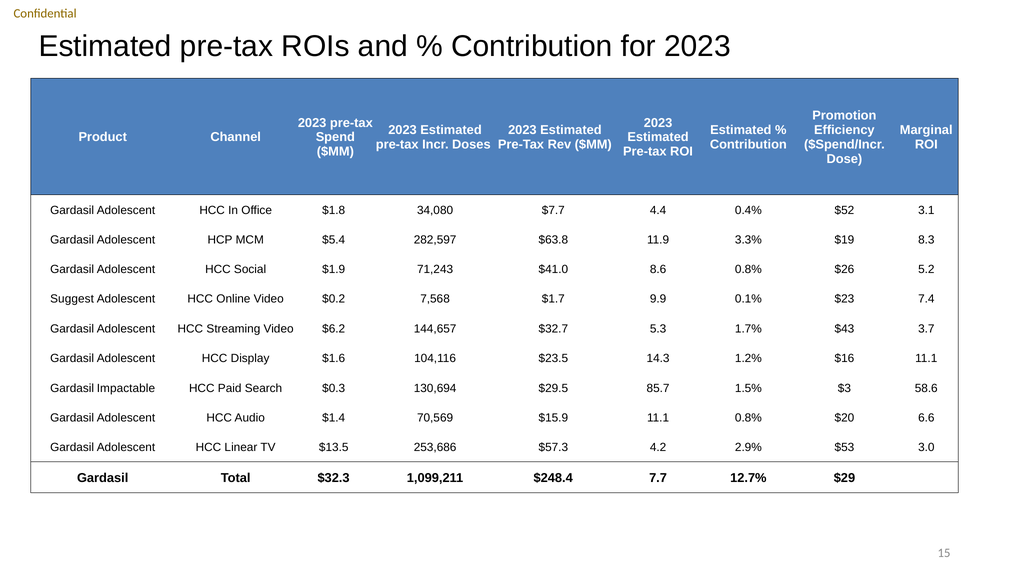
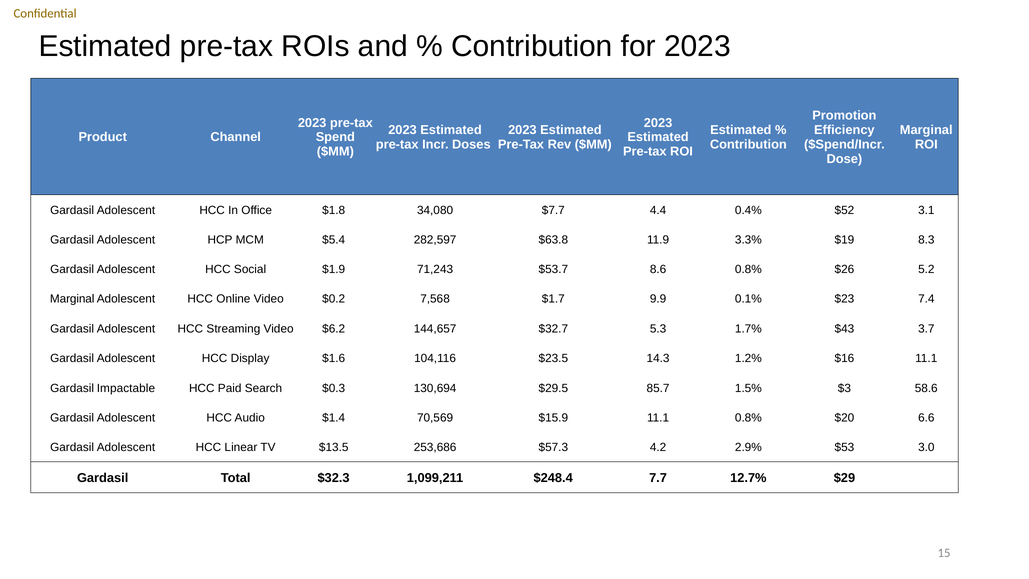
$41.0: $41.0 -> $53.7 (553, 269)
Suggest: Suggest -> Marginal (72, 299)
